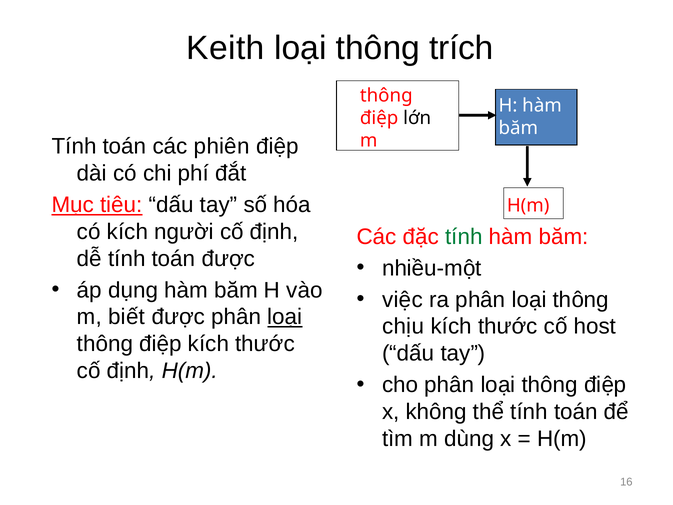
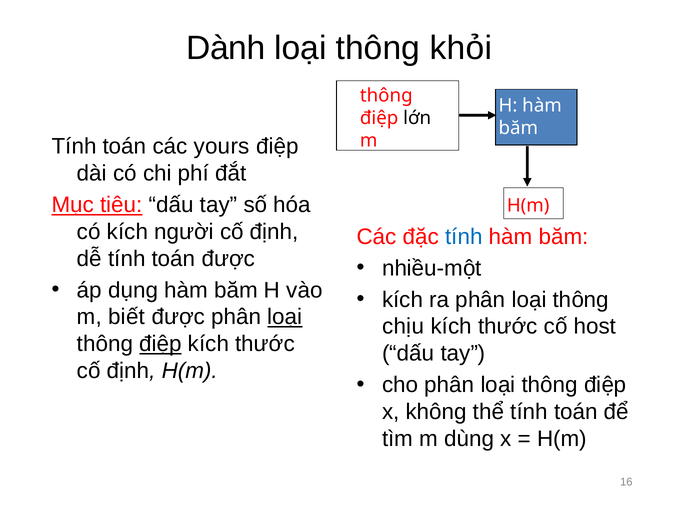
Keith: Keith -> Dành (226, 48)
trích: trích -> khỏi (461, 48)
phiên: phiên -> yours (222, 146)
tính colour: green -> blue (464, 237)
việc: việc -> kích (403, 299)
điệp underline: none -> present (160, 344)
